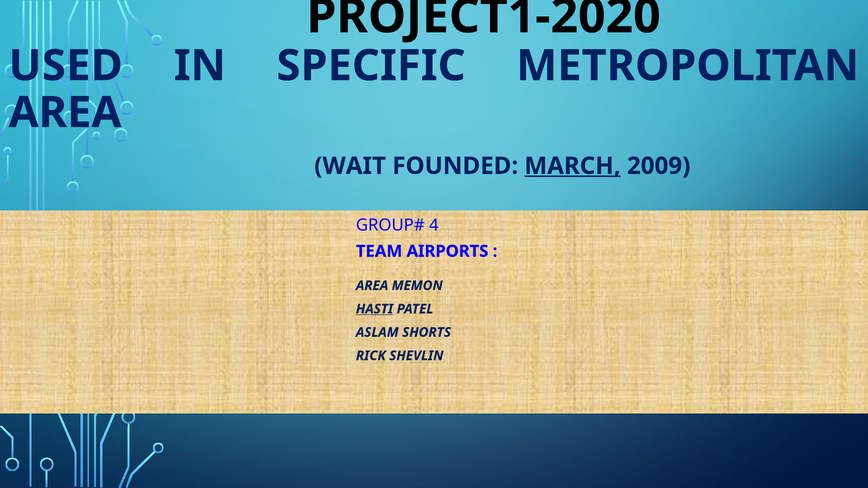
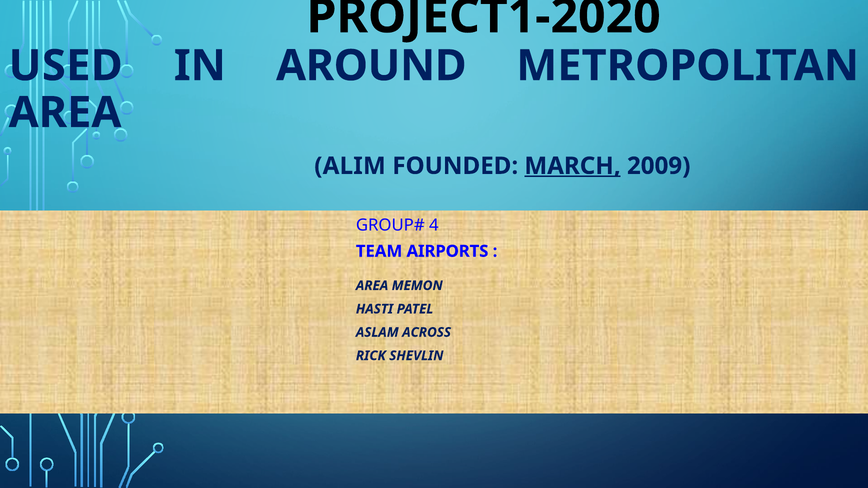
SPECIFIC: SPECIFIC -> AROUND (371, 66)
WAIT: WAIT -> ALIM (350, 166)
HASTI underline: present -> none (374, 309)
SHORTS: SHORTS -> ACROSS (427, 333)
